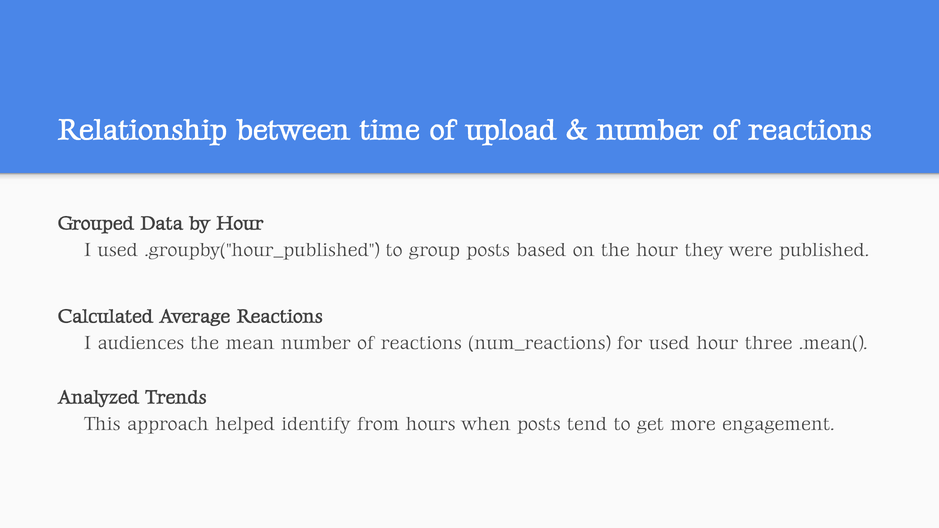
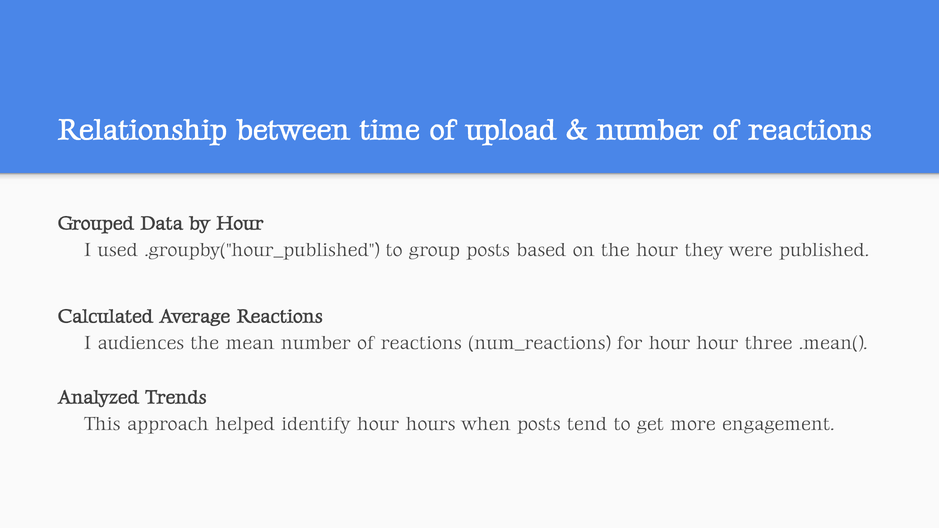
for used: used -> hour (669, 343)
identify from: from -> hour (378, 424)
